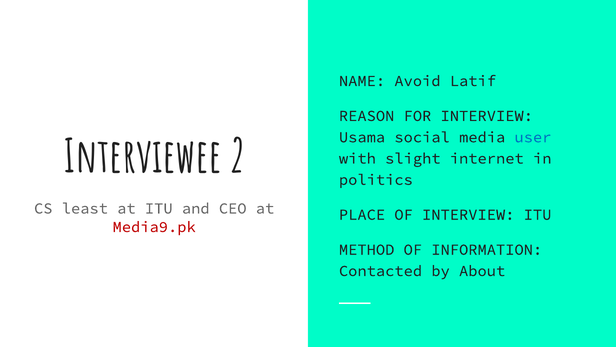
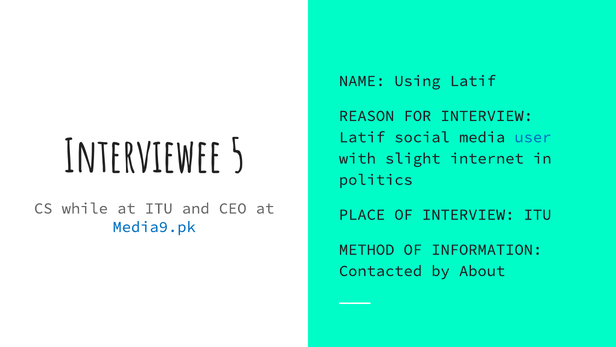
Avoid: Avoid -> Using (417, 81)
Usama: Usama -> Latif (362, 137)
2: 2 -> 5 (238, 157)
least: least -> while (85, 208)
Media9.pk colour: red -> blue (154, 227)
